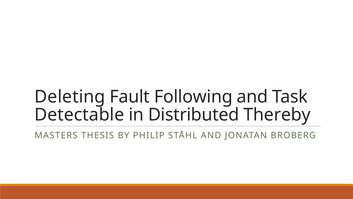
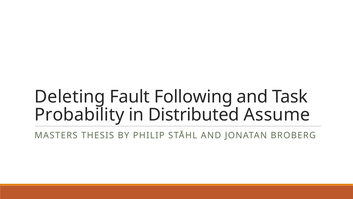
Detectable: Detectable -> Probability (79, 114)
Thereby: Thereby -> Assume (277, 114)
